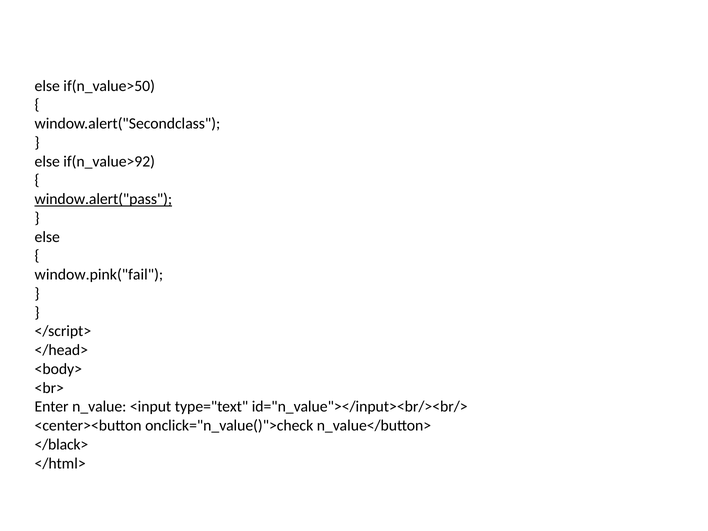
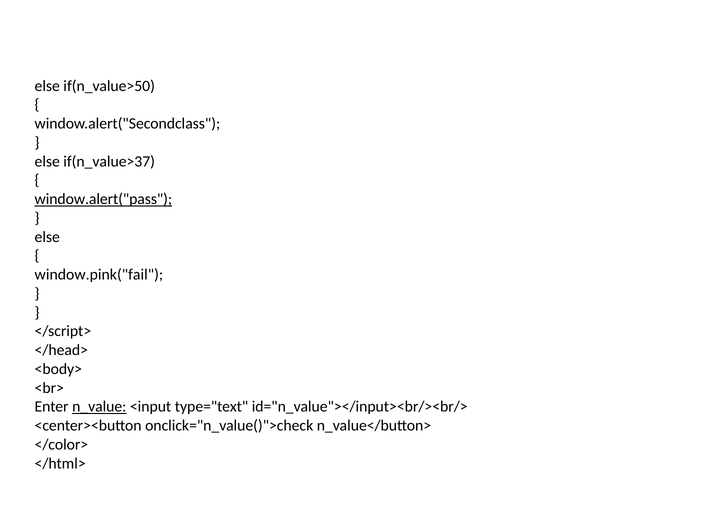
if(n_value>92: if(n_value>92 -> if(n_value>37 (109, 161)
n_value underline: none -> present (99, 407)
</black>: </black> -> </color> (61, 444)
